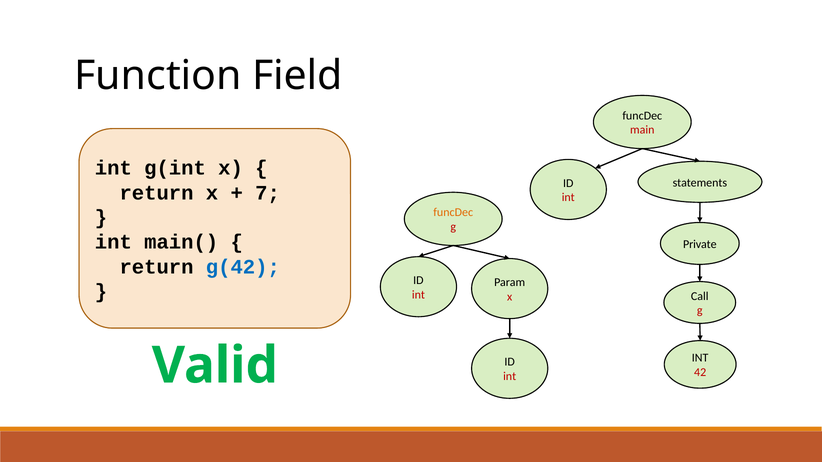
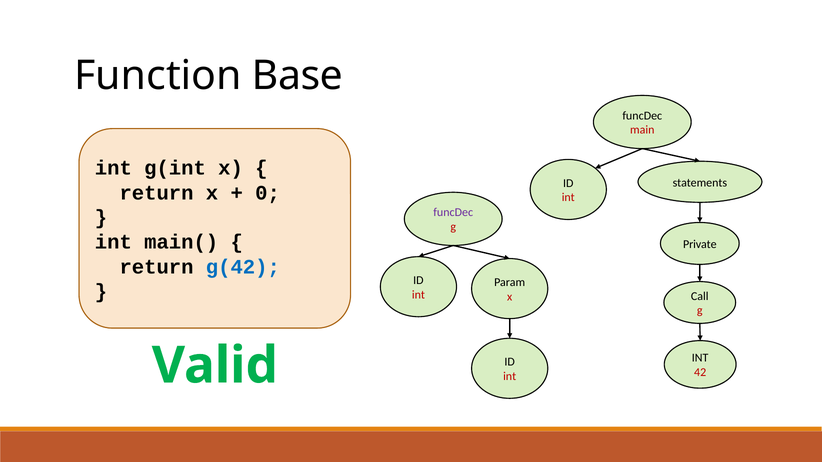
Field: Field -> Base (297, 76)
7: 7 -> 0 (268, 193)
funcDec colour: orange -> purple (453, 213)
